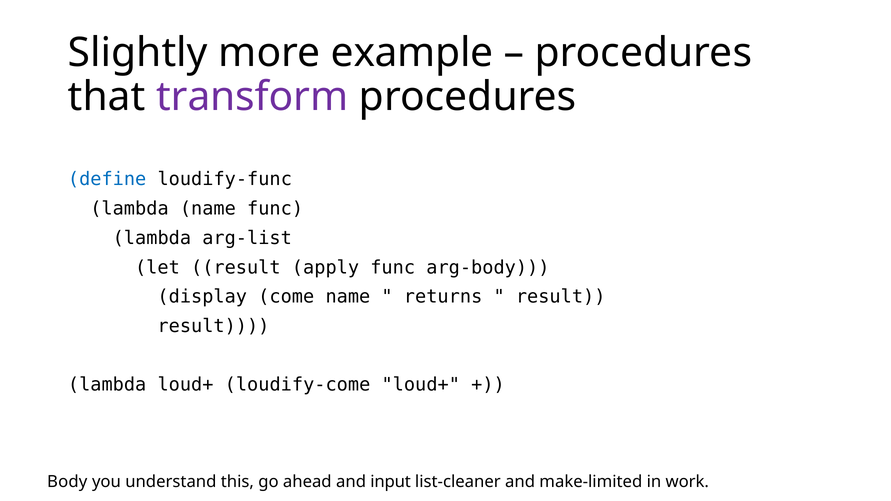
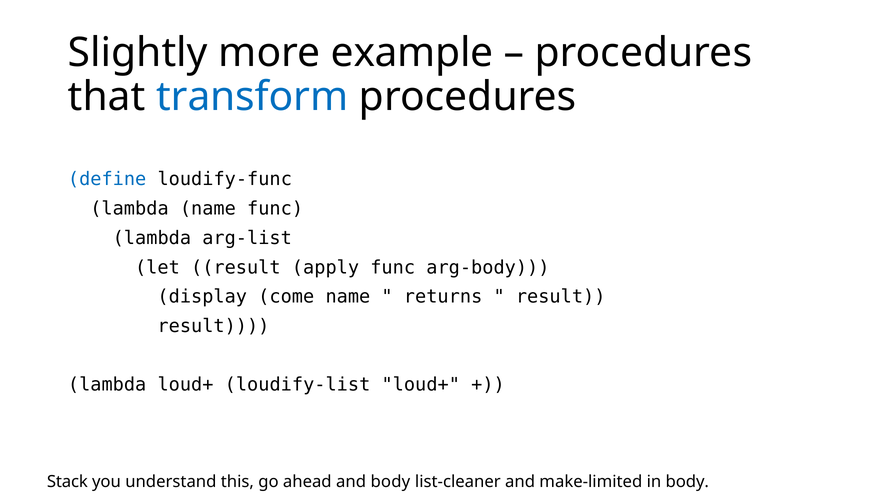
transform colour: purple -> blue (252, 97)
loudify-come: loudify-come -> loudify-list (298, 385)
Body: Body -> Stack (67, 482)
and input: input -> body (390, 482)
in work: work -> body (687, 482)
